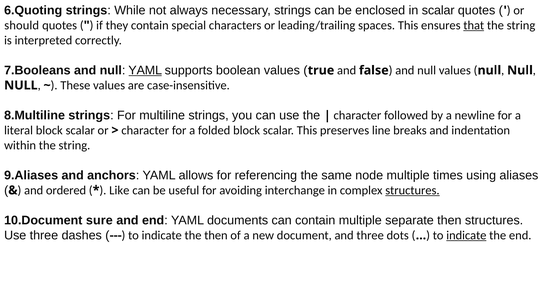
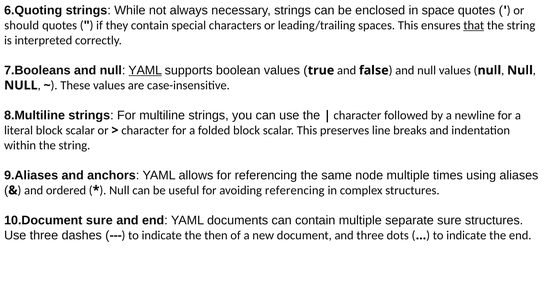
in scalar: scalar -> space (438, 10)
Like: Like -> Null (119, 190)
avoiding interchange: interchange -> referencing (295, 190)
structures underline: present -> none (412, 190)
separate then: then -> sure (449, 220)
indicate underline: present -> none (466, 235)
